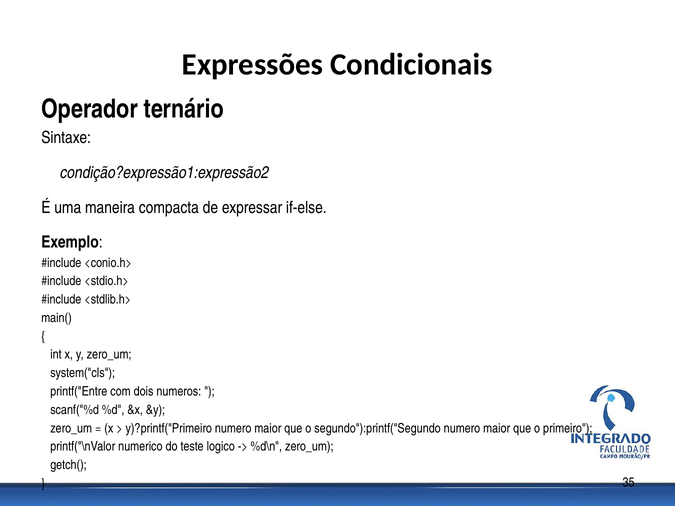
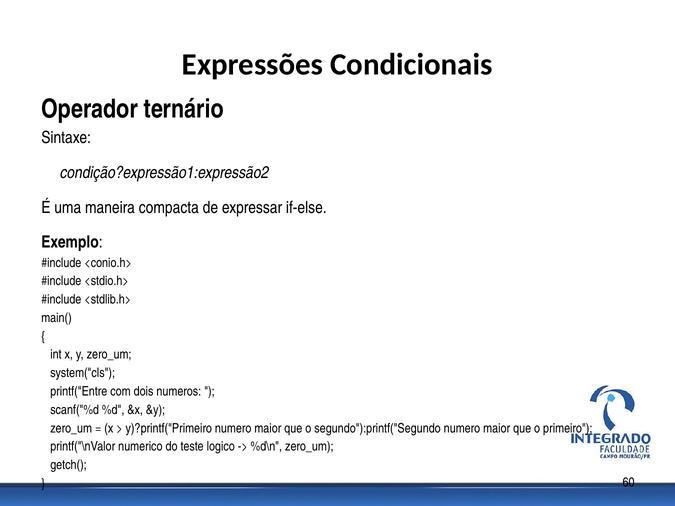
35: 35 -> 60 (629, 482)
